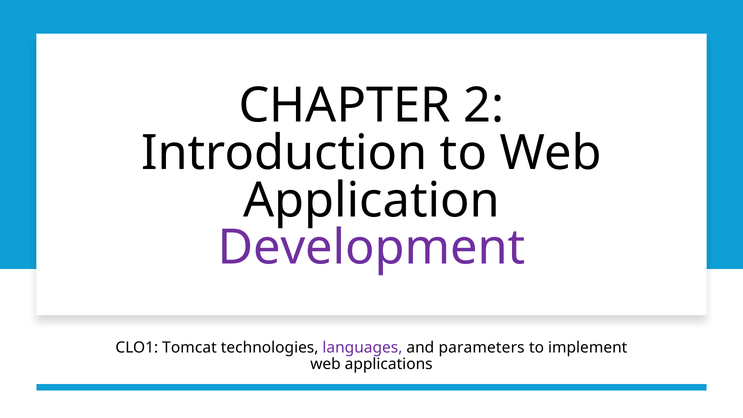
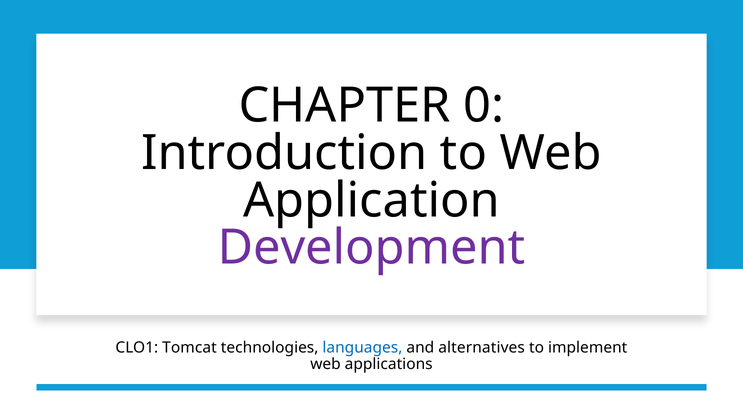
2: 2 -> 0 (484, 106)
languages colour: purple -> blue (362, 347)
parameters: parameters -> alternatives (482, 347)
